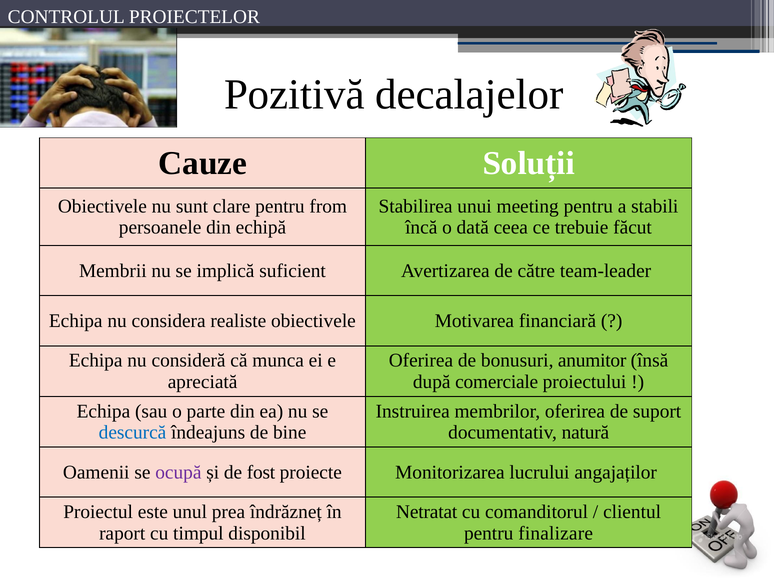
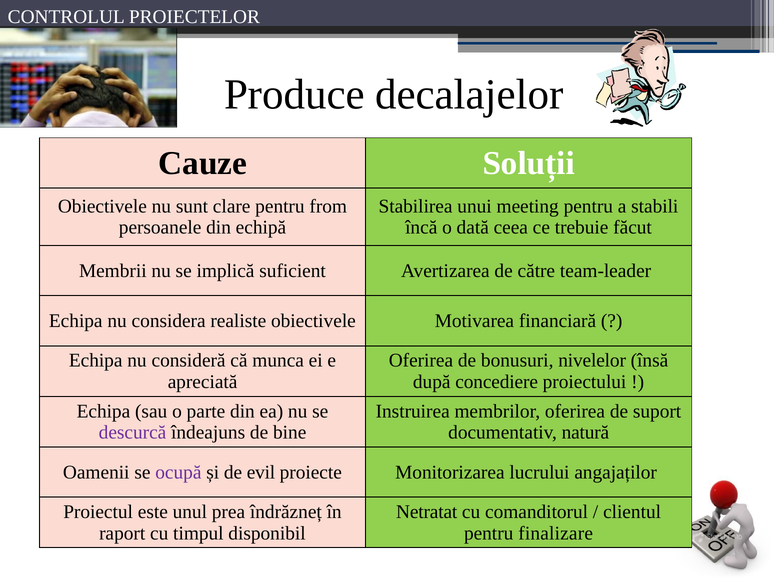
Pozitivă: Pozitivă -> Produce (294, 95)
anumitor: anumitor -> nivelelor (592, 361)
comerciale: comerciale -> concediere (497, 382)
descurcă colour: blue -> purple (133, 433)
fost: fost -> evil (261, 473)
